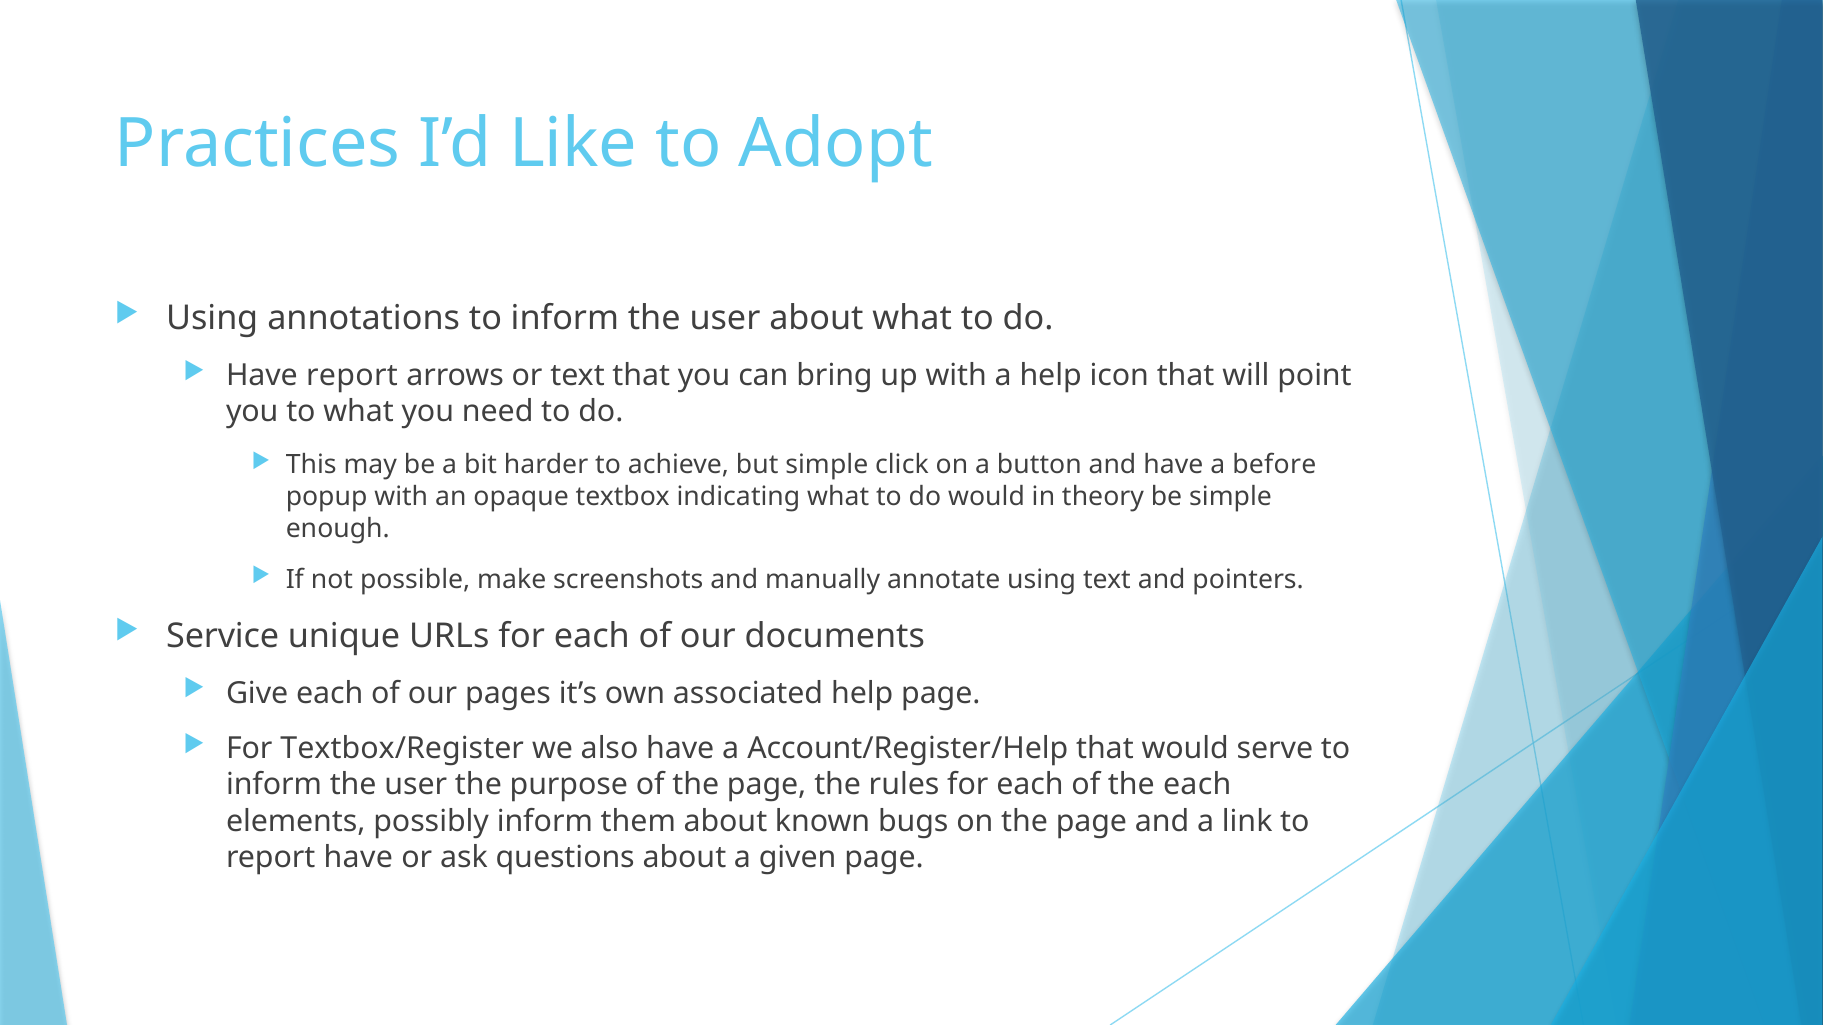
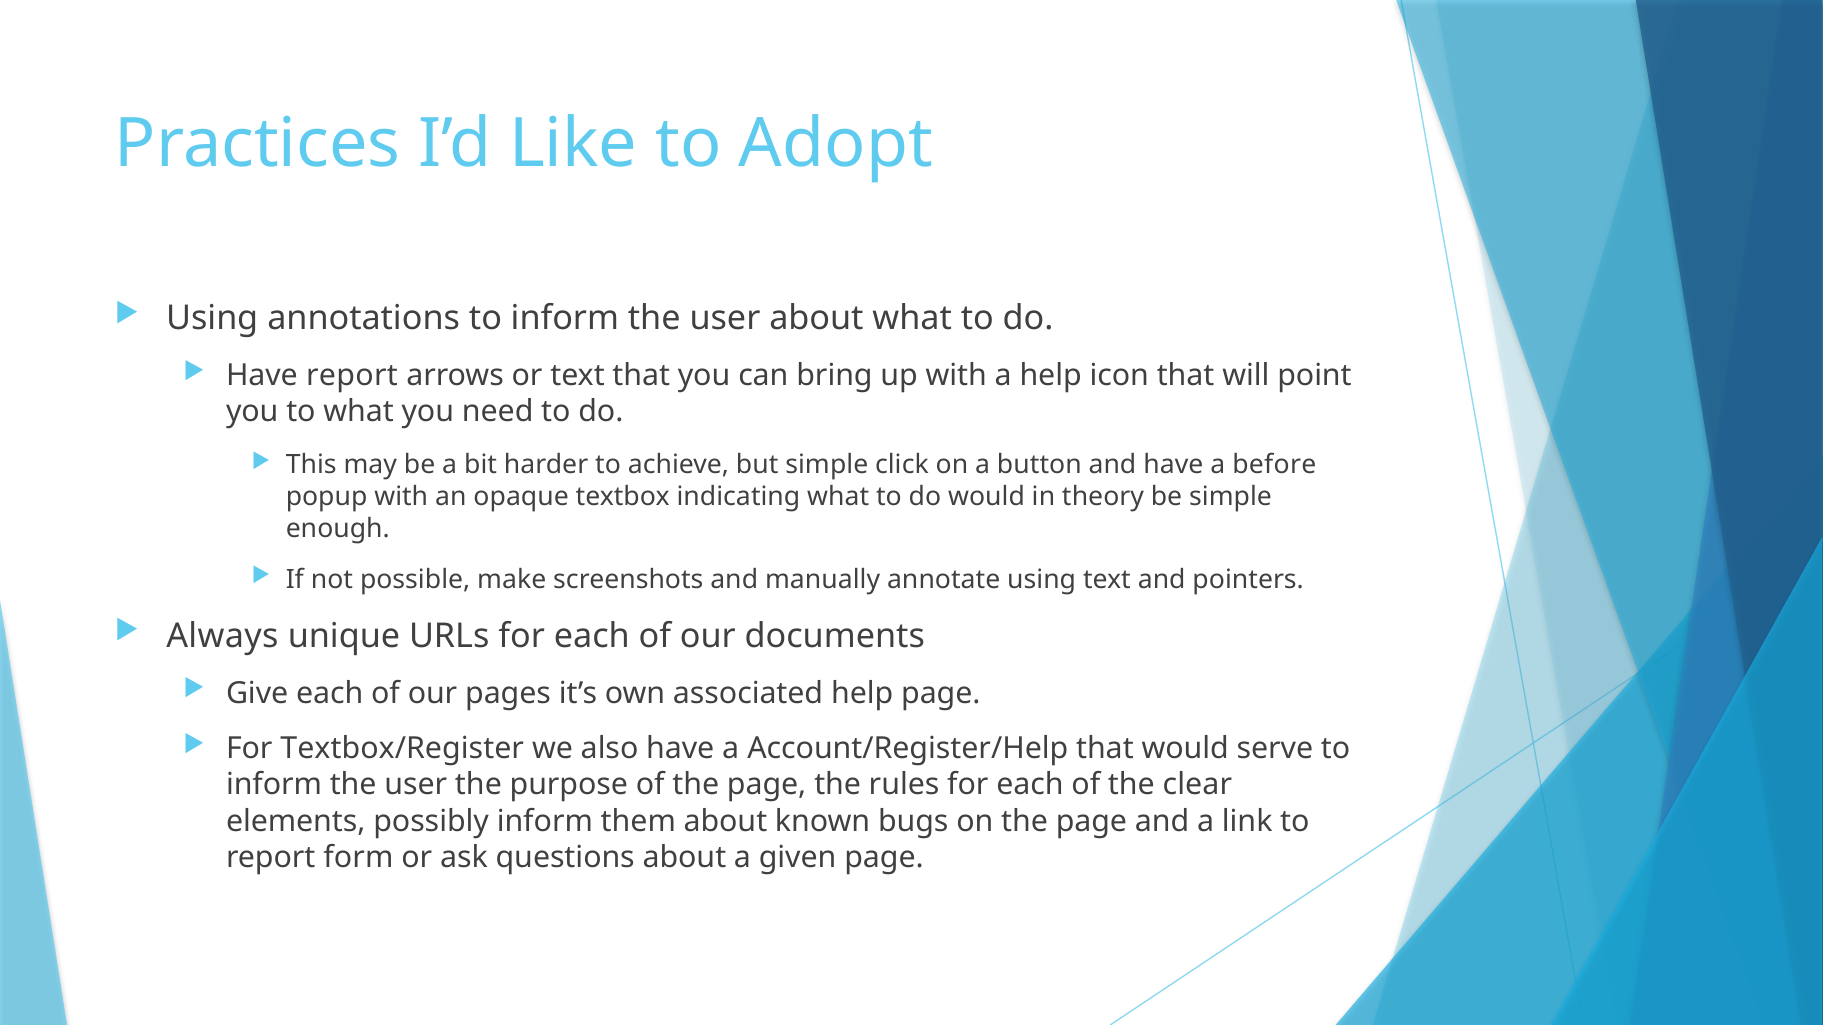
Service: Service -> Always (222, 636)
the each: each -> clear (1197, 785)
report have: have -> form (358, 858)
